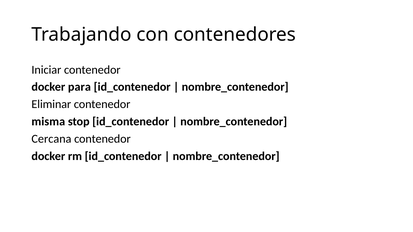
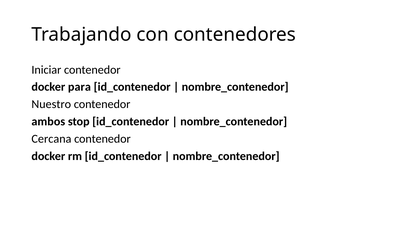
Eliminar: Eliminar -> Nuestro (51, 104)
misma: misma -> ambos (48, 122)
